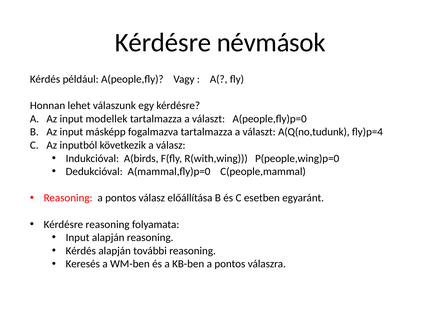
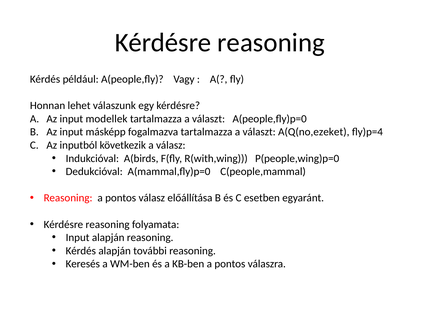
névmások: névmások -> reasoning (271, 43)
A(Q(no,tudunk: A(Q(no,tudunk -> A(Q(no,ezeket (314, 132)
